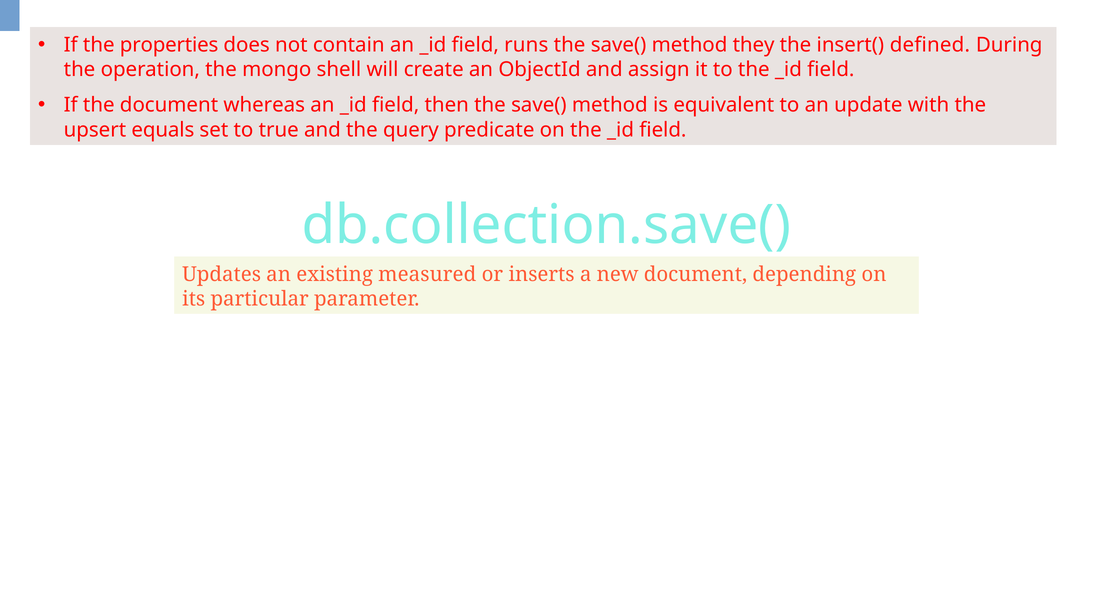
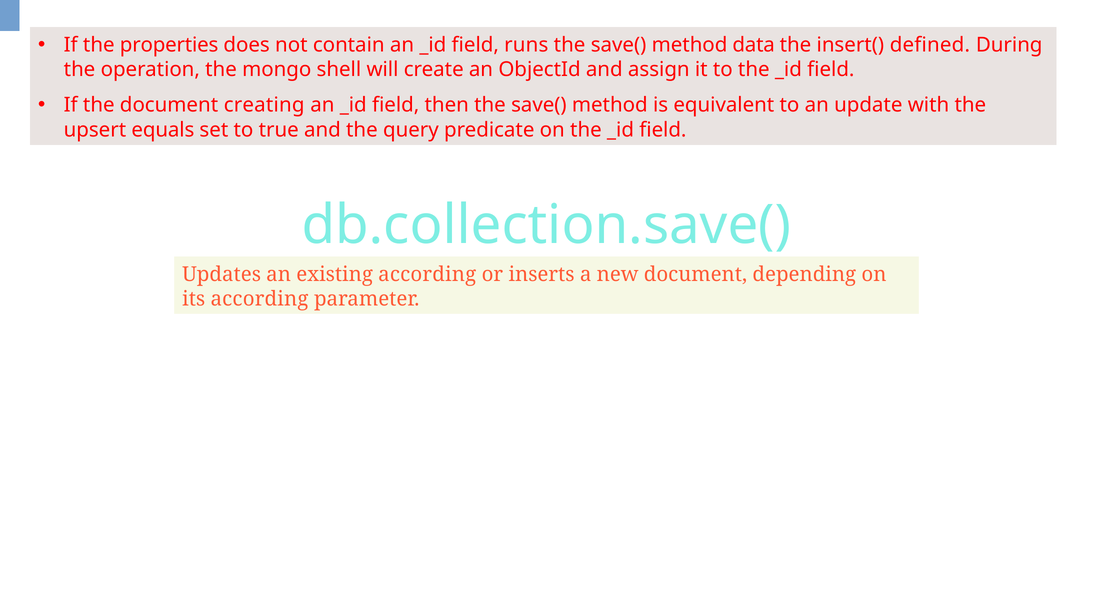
they: they -> data (754, 45)
whereas: whereas -> creating (264, 105)
existing measured: measured -> according (427, 274)
its particular: particular -> according (260, 299)
